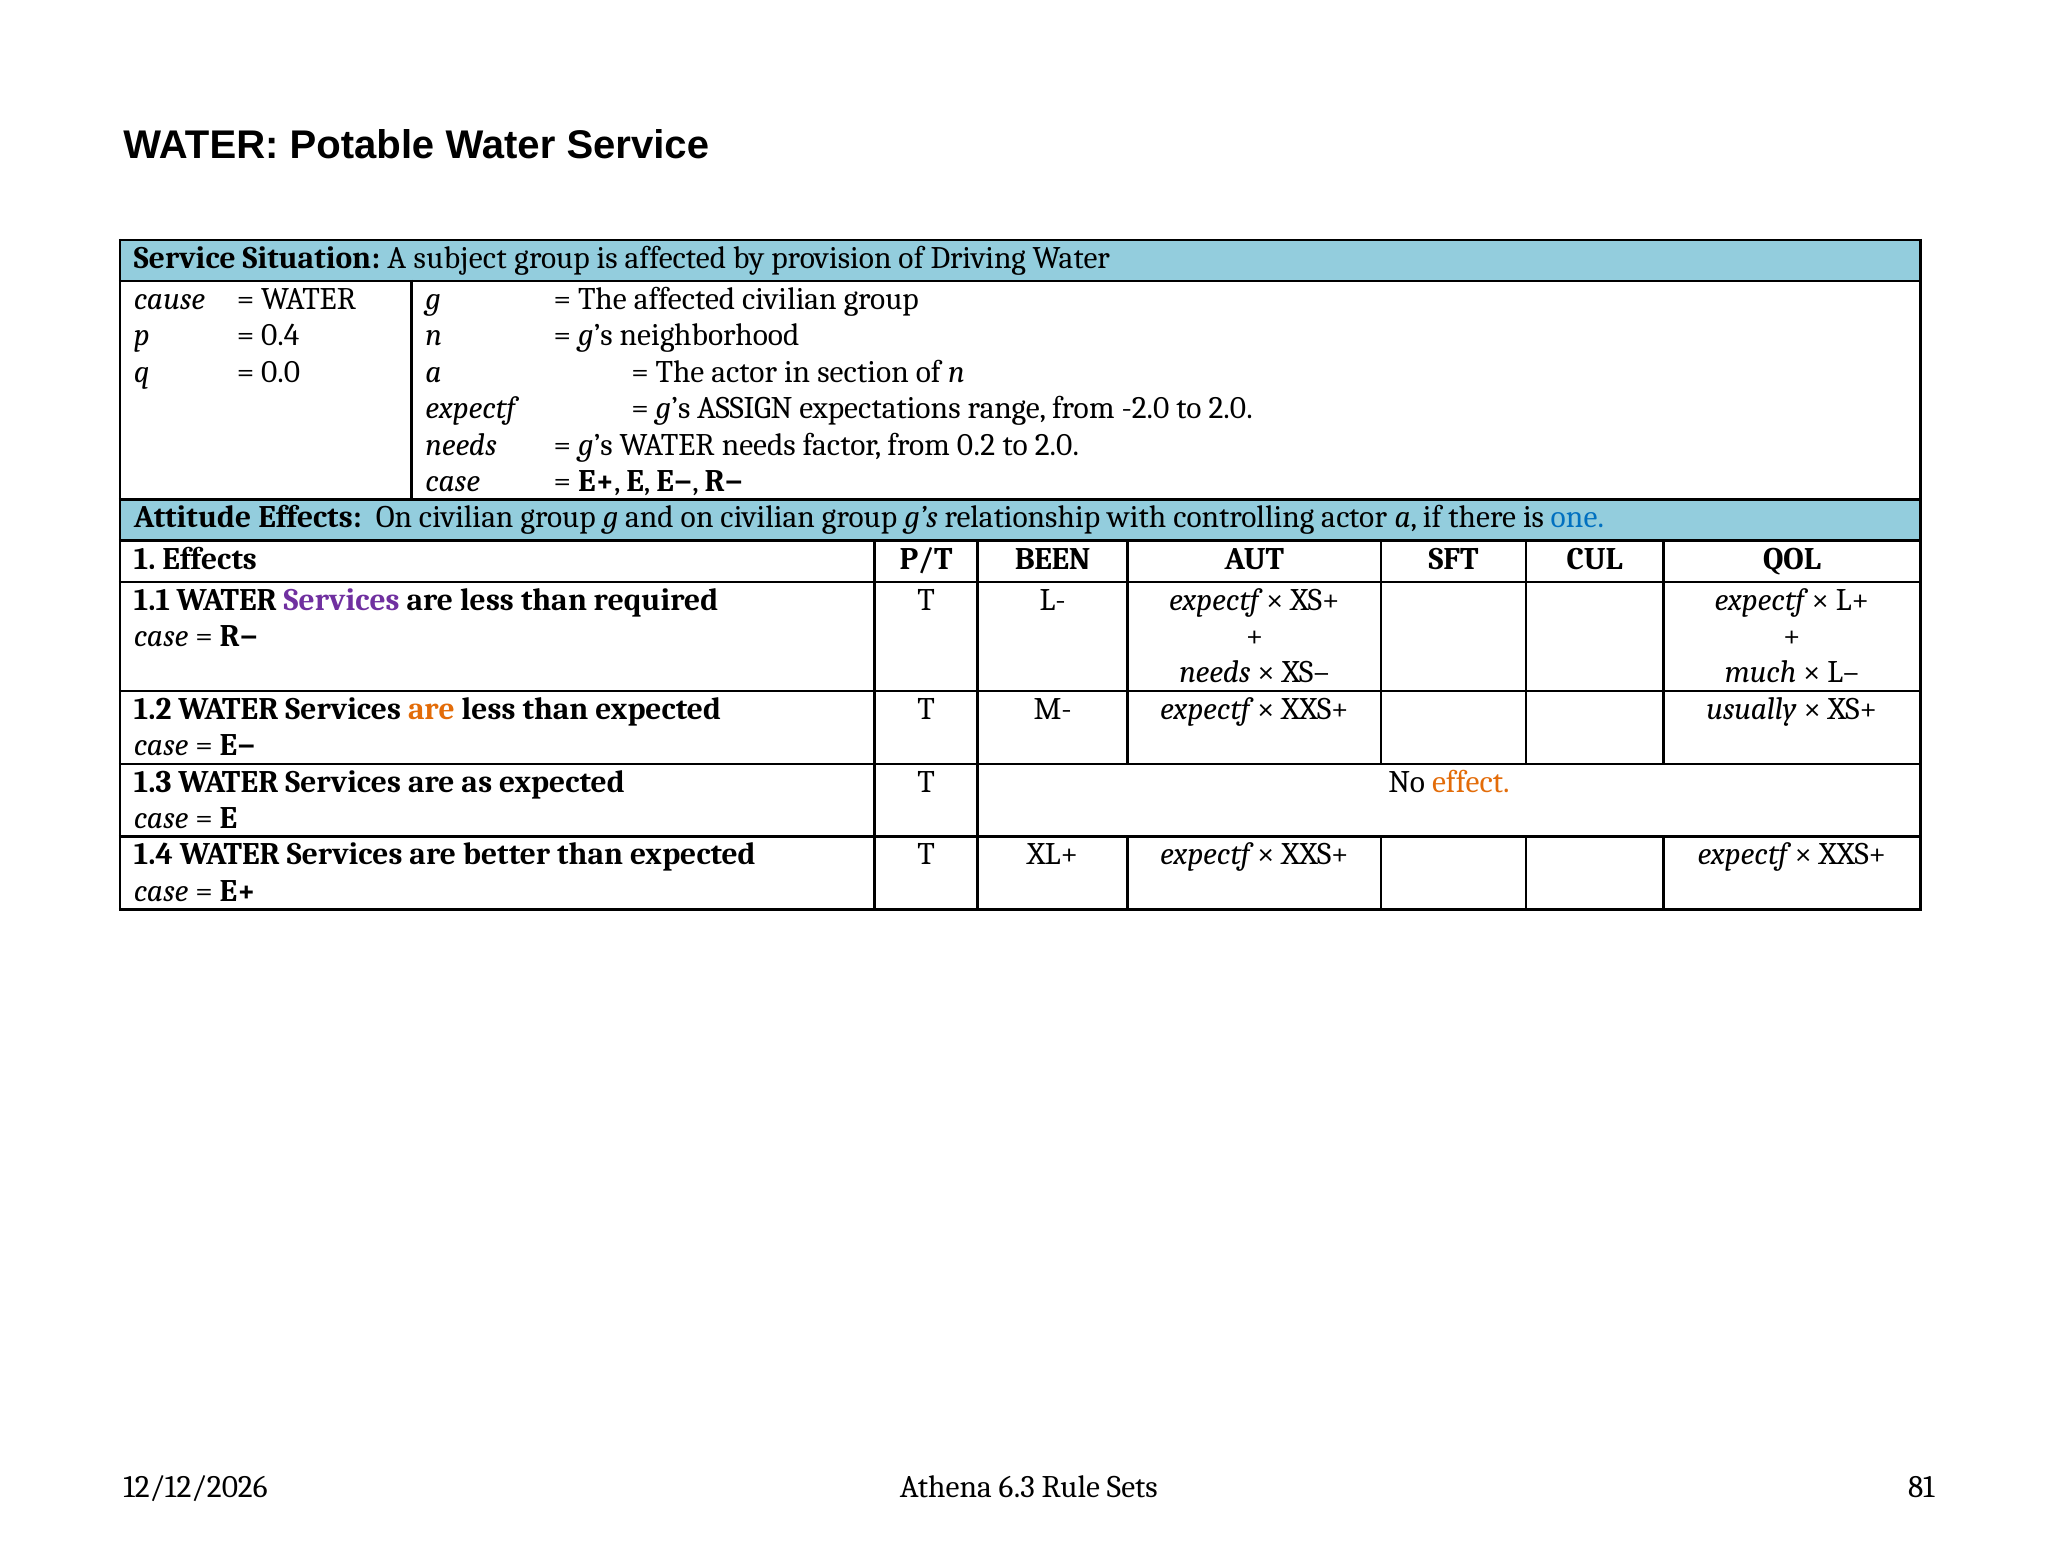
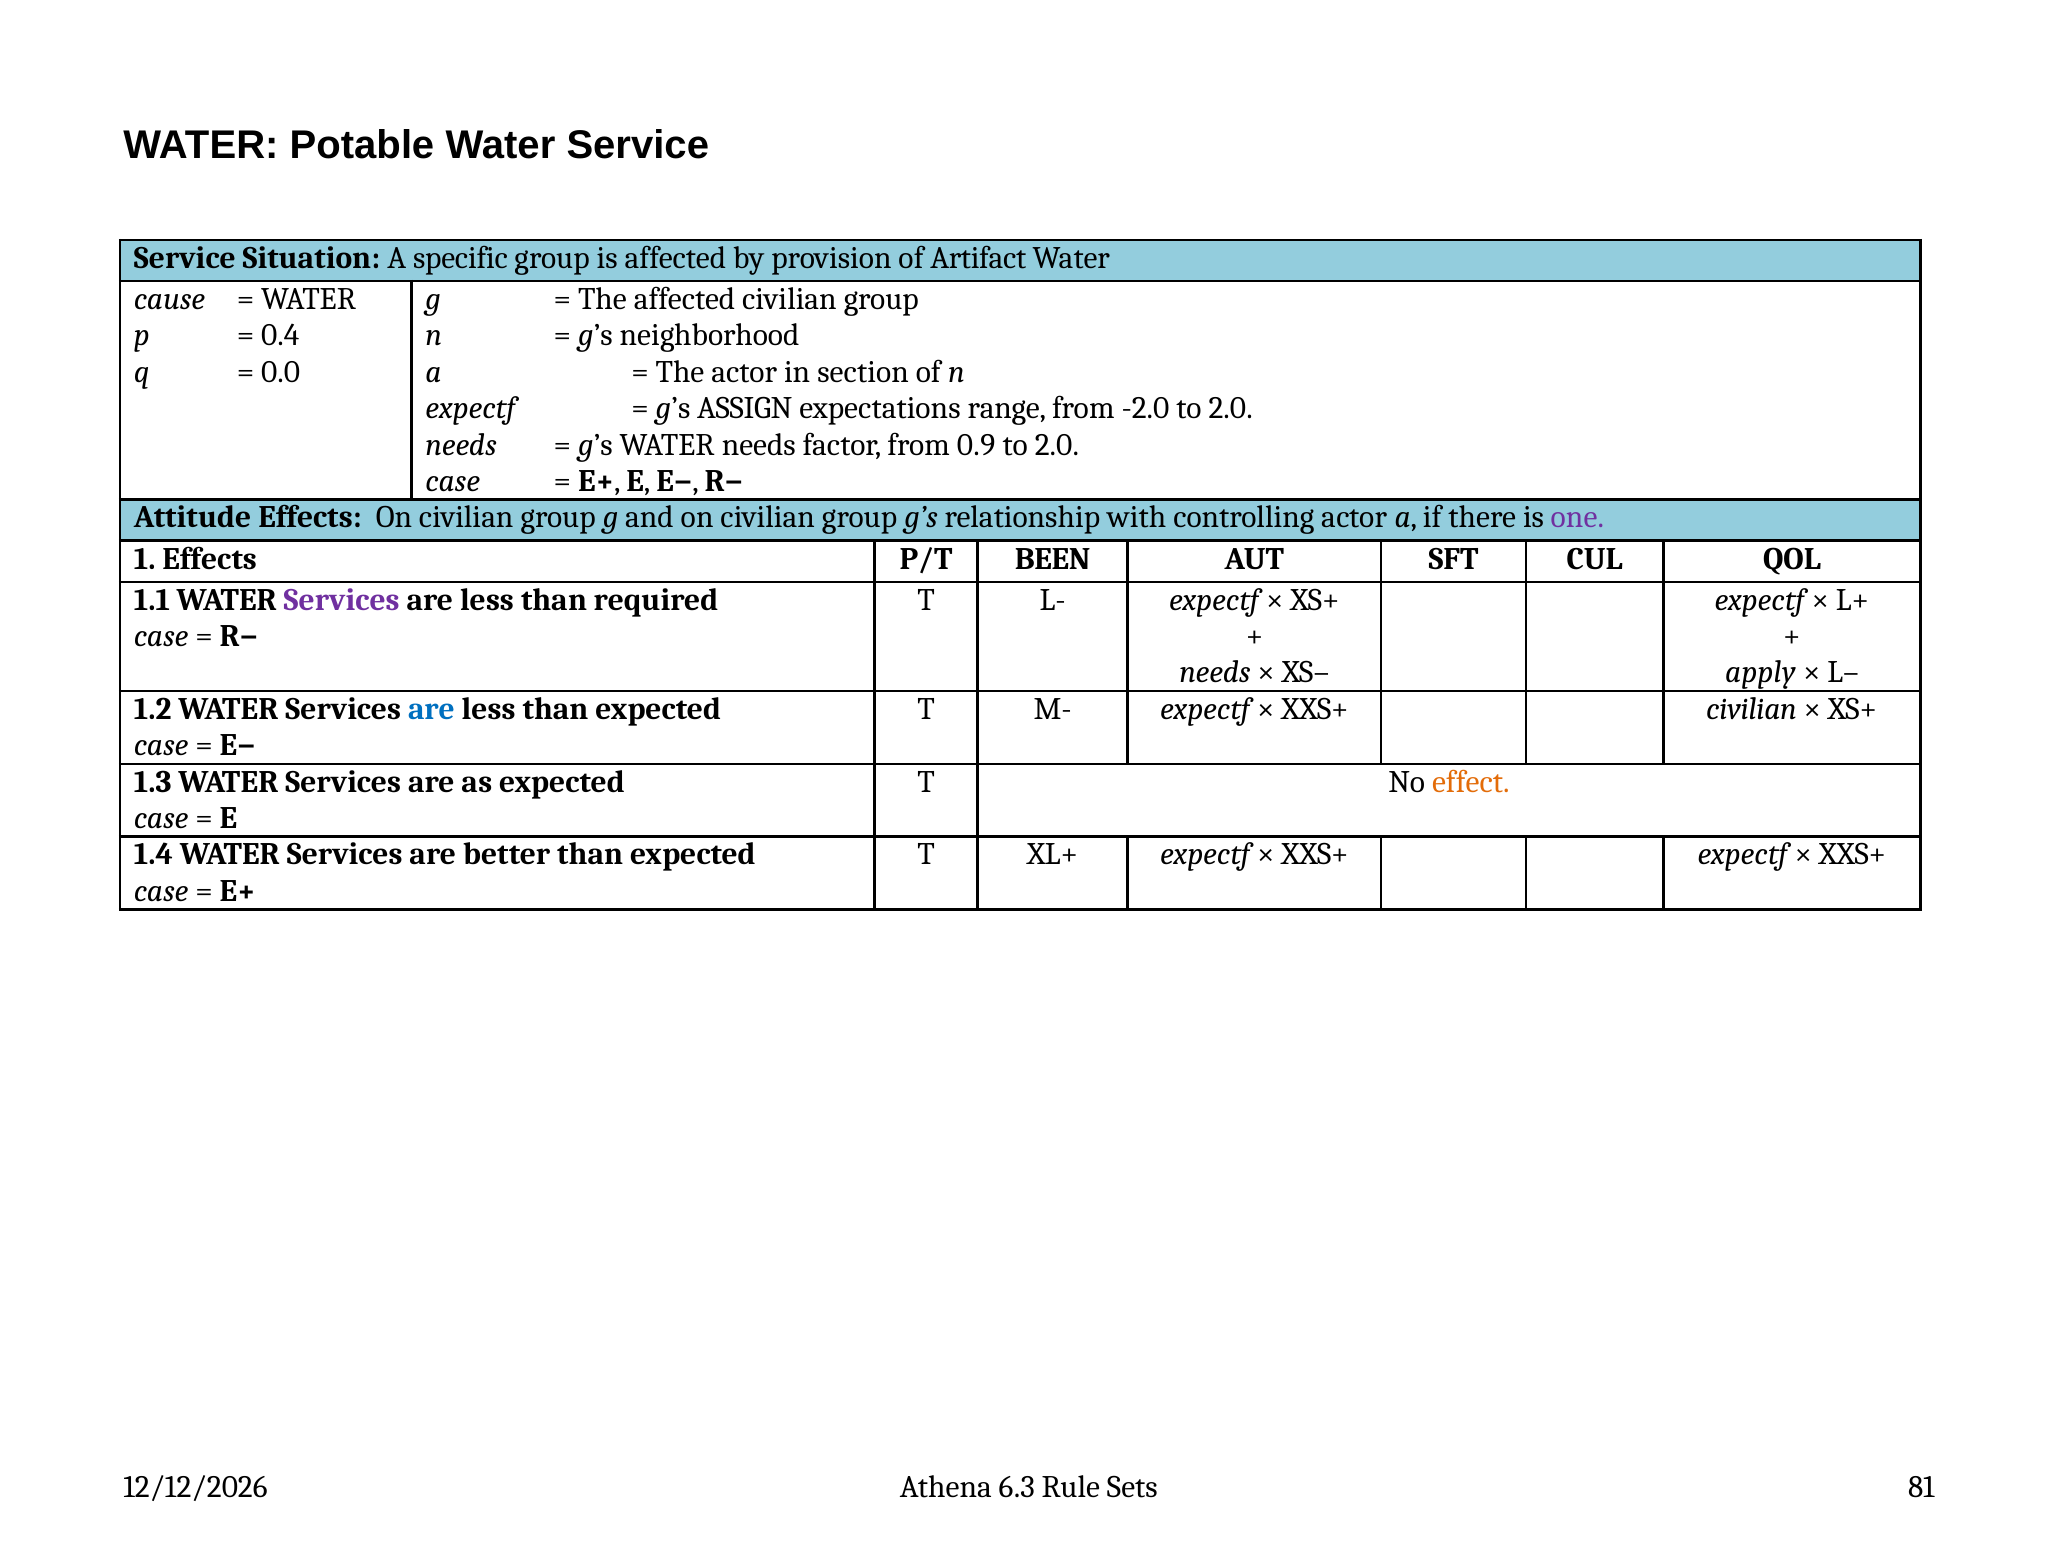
subject: subject -> specific (460, 258)
Driving: Driving -> Artifact (978, 258)
0.2: 0.2 -> 0.9 (976, 445)
one colour: blue -> purple (1577, 518)
much: much -> apply (1760, 673)
are colour: orange -> blue (431, 709)
XXS+ usually: usually -> civilian (1751, 709)
